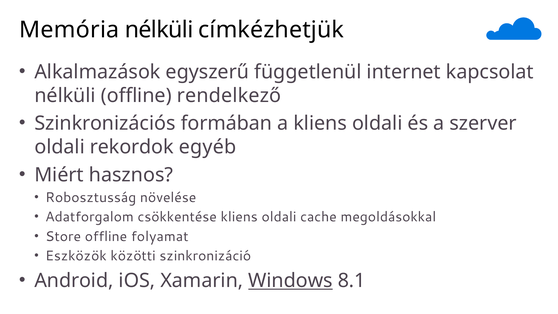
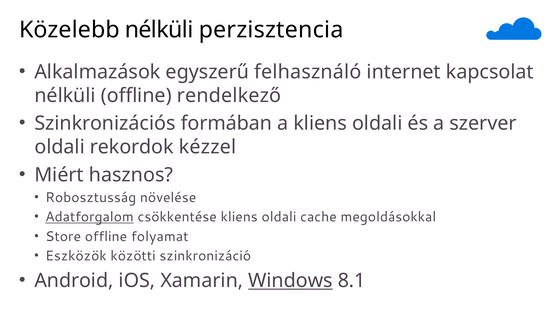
Memória: Memória -> Közelebb (69, 30)
címkézhetjük: címkézhetjük -> perzisztencia (271, 30)
függetlenül: függetlenül -> felhasználó (308, 72)
egyéb: egyéb -> kézzel (208, 147)
Adatforgalom underline: none -> present (89, 217)
